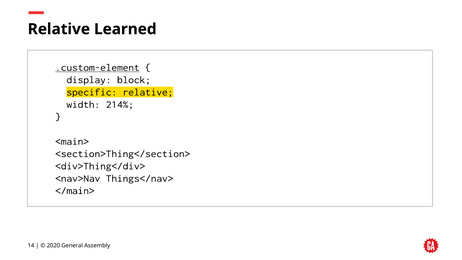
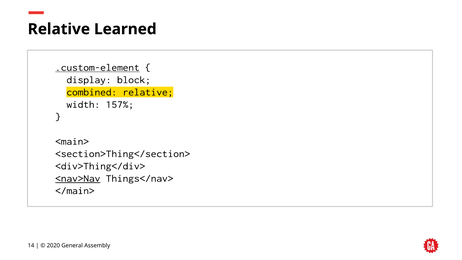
specific: specific -> combined (92, 92)
214%: 214% -> 157% (120, 104)
<nav>Nav underline: none -> present (78, 178)
